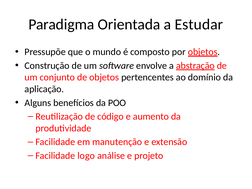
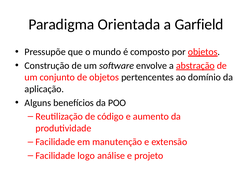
Estudar: Estudar -> Garfield (199, 24)
